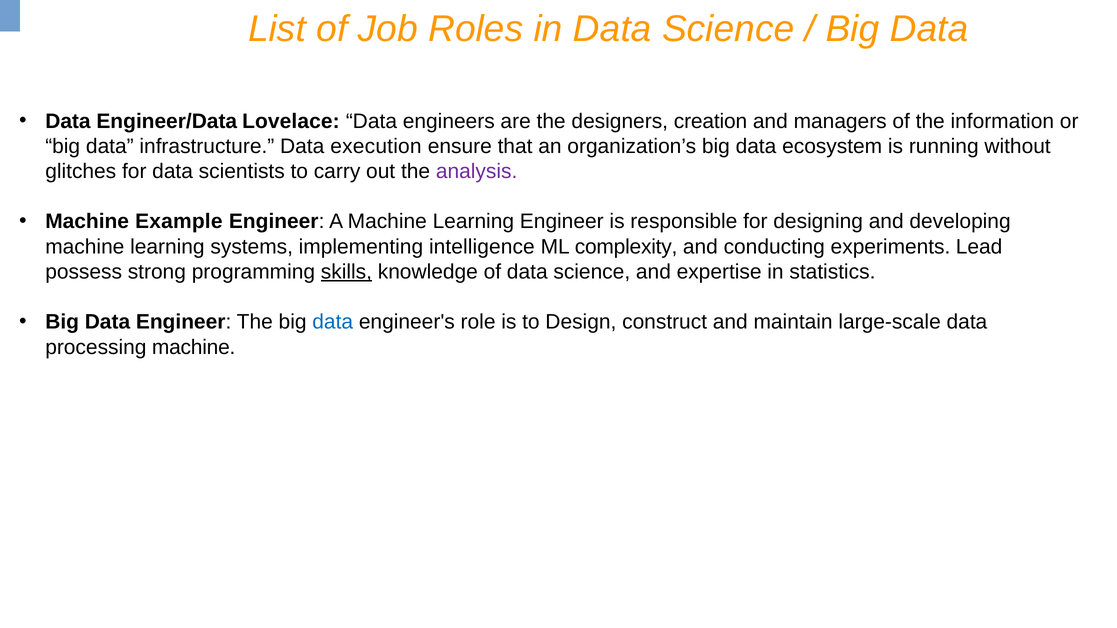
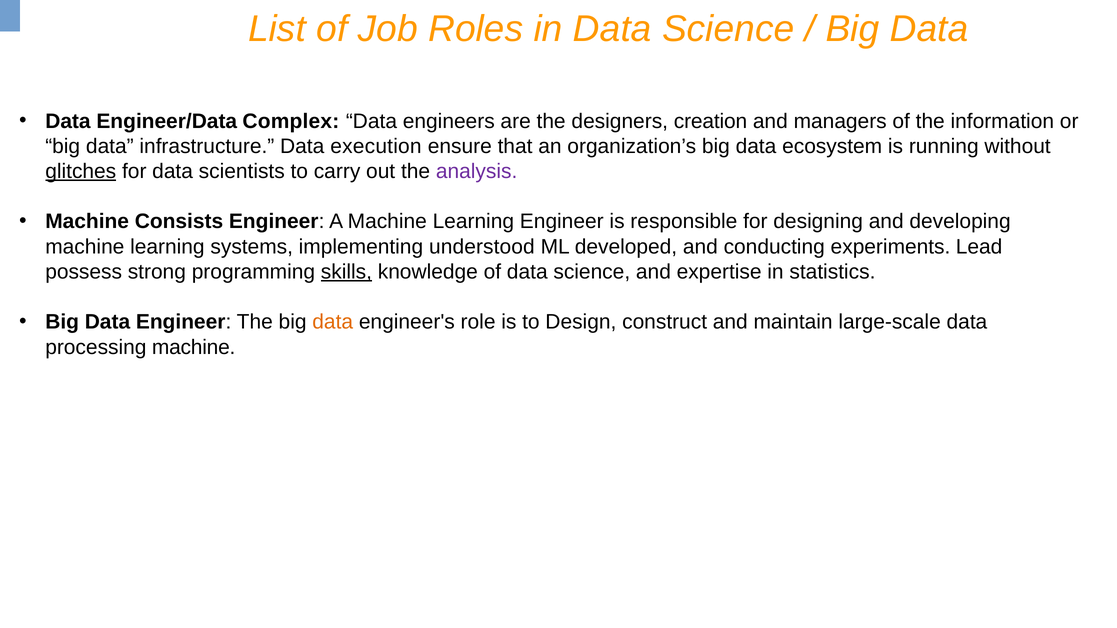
Lovelace: Lovelace -> Complex (291, 121)
glitches underline: none -> present (81, 171)
Example: Example -> Consists (179, 222)
intelligence: intelligence -> understood (482, 247)
complexity: complexity -> developed (626, 247)
data colour: blue -> orange (333, 322)
